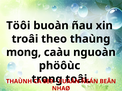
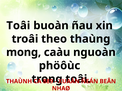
Töôi: Töôi -> Toâi (18, 26)
